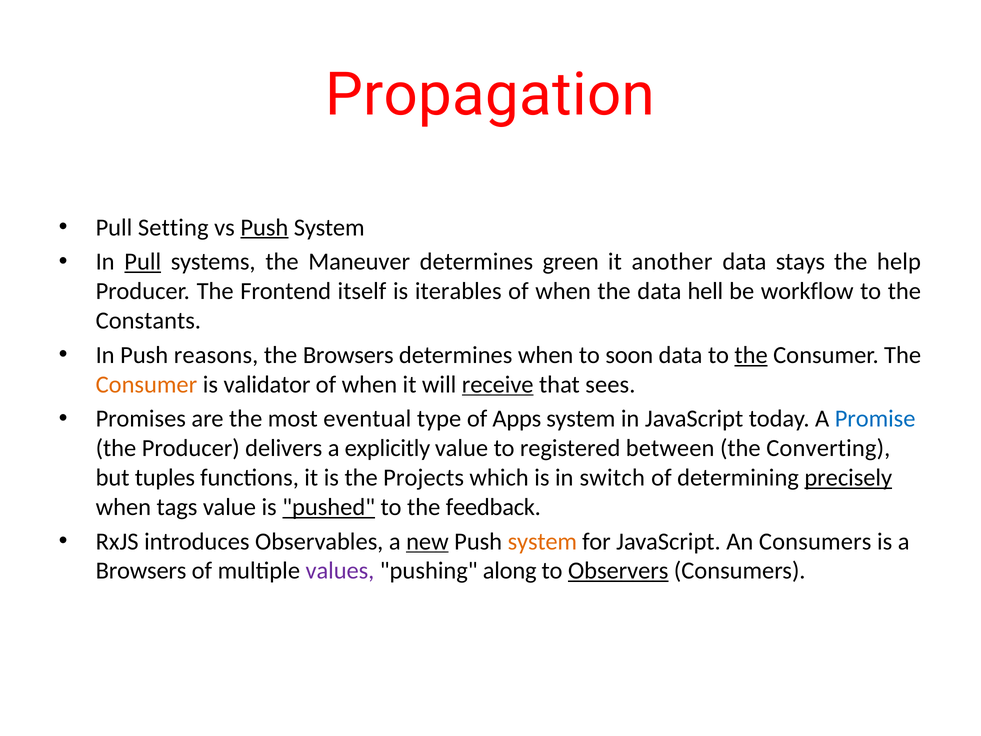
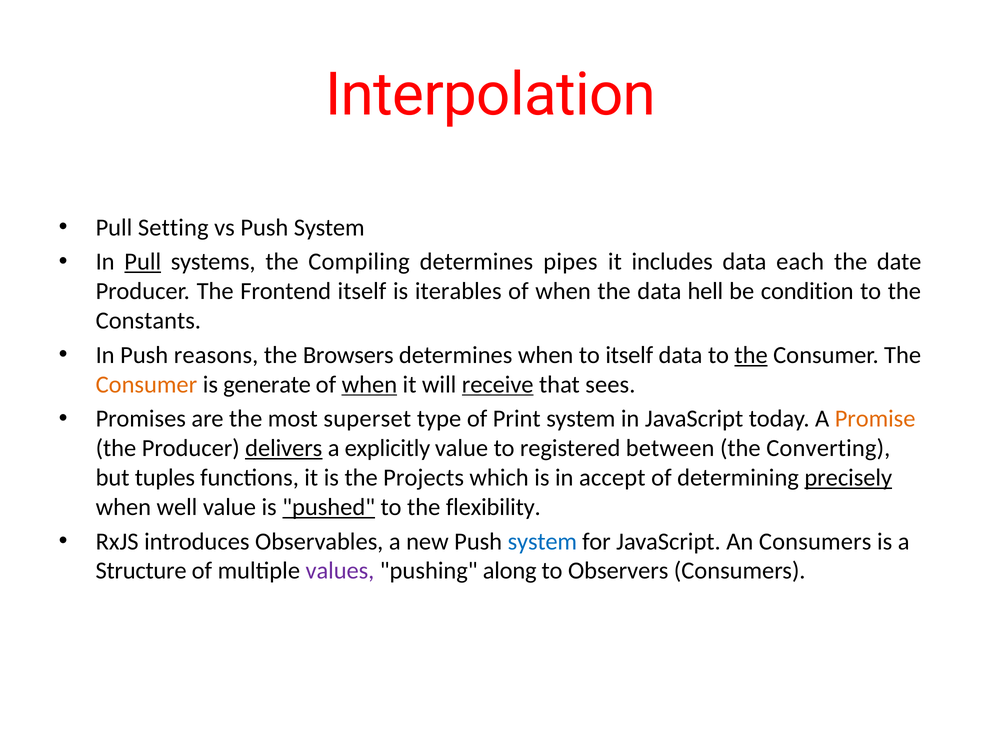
Propagation: Propagation -> Interpolation (490, 95)
Push underline: present -> none (264, 227)
Maneuver: Maneuver -> Compiling (359, 262)
green: green -> pipes (570, 262)
another: another -> includes (672, 262)
stays: stays -> each (800, 262)
help: help -> date (899, 262)
workflow: workflow -> condition (807, 291)
to soon: soon -> itself (629, 355)
validator: validator -> generate (267, 384)
when underline: none -> present (369, 384)
eventual: eventual -> superset (367, 419)
Apps: Apps -> Print (517, 419)
Promise colour: blue -> orange (875, 419)
delivers underline: none -> present (284, 448)
switch: switch -> accept (612, 478)
tags: tags -> well (177, 507)
feedback: feedback -> flexibility (493, 507)
new underline: present -> none (427, 541)
system colour: orange -> blue (542, 541)
Browsers: Browsers -> Structure (141, 571)
Observers underline: present -> none (618, 571)
